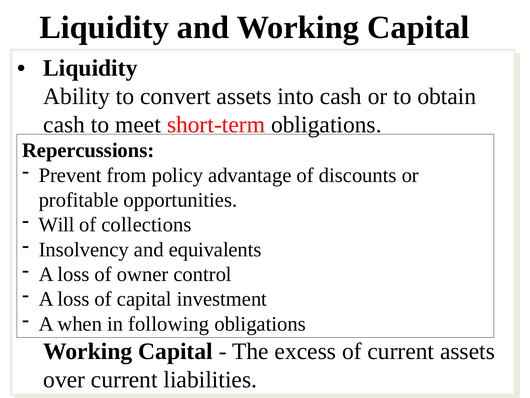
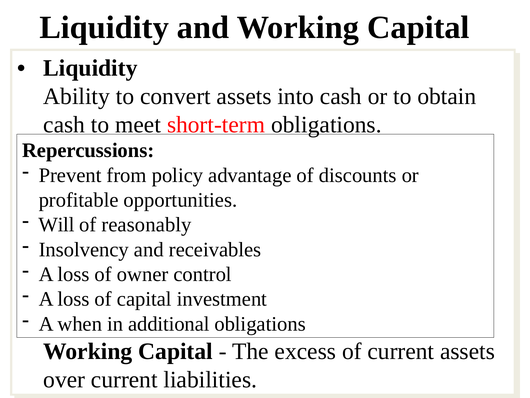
collections: collections -> reasonably (146, 224)
equivalents: equivalents -> receivables (215, 249)
following: following -> additional (169, 323)
